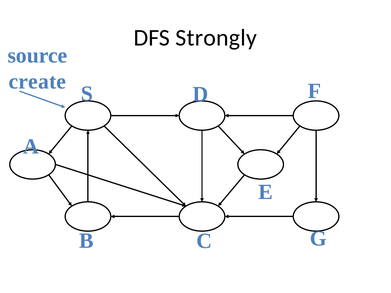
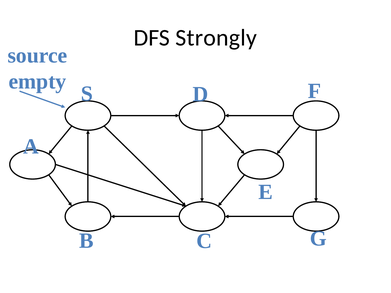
create: create -> empty (37, 82)
